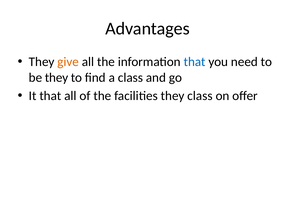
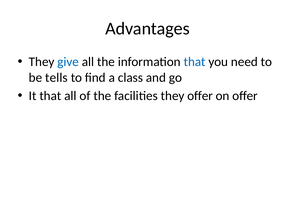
give colour: orange -> blue (68, 62)
be they: they -> tells (56, 78)
they class: class -> offer (200, 96)
